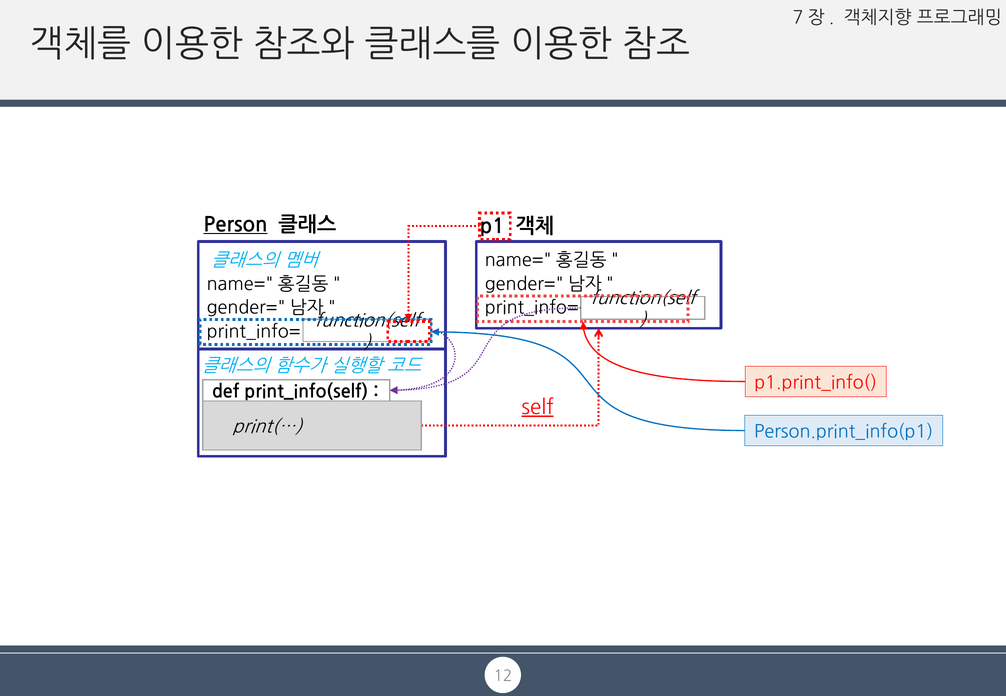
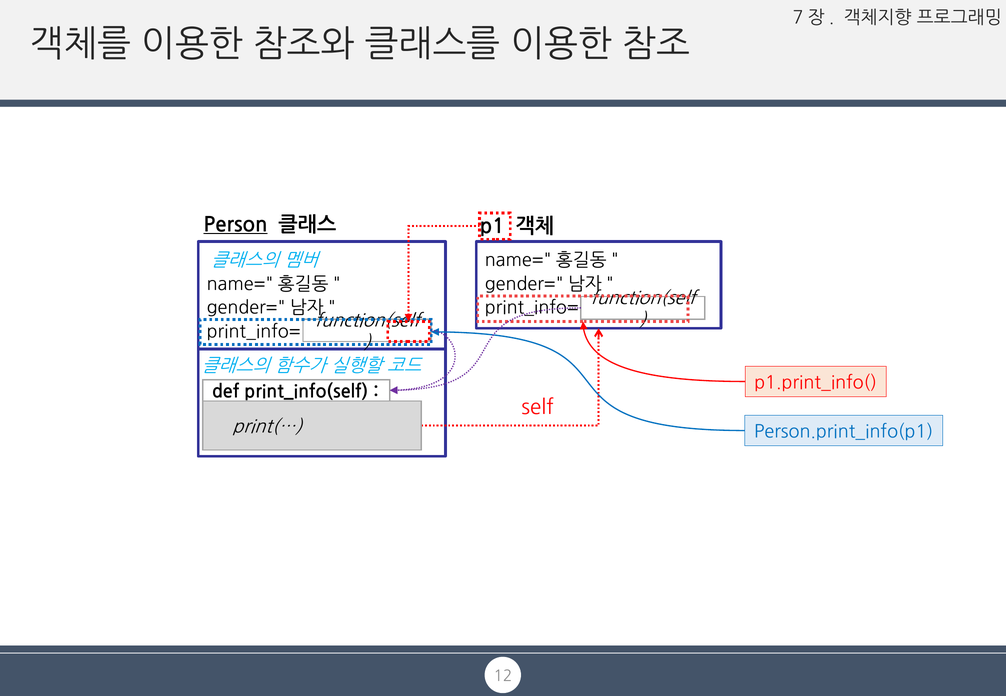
self underline: present -> none (538, 408)
